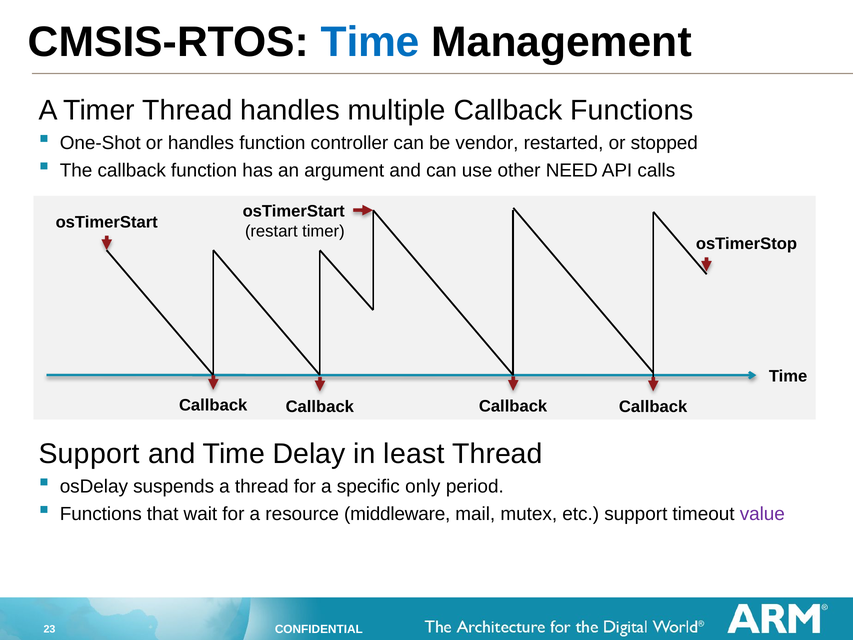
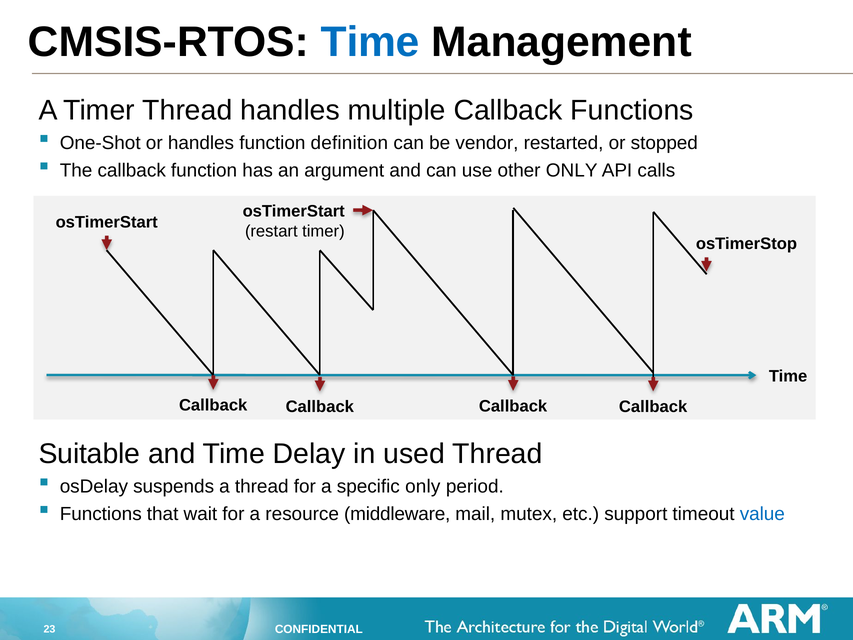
controller: controller -> definition (349, 143)
other NEED: NEED -> ONLY (572, 170)
Support: Support -> Suitable (89, 454)
least: least -> used (414, 454)
value colour: purple -> blue (762, 514)
